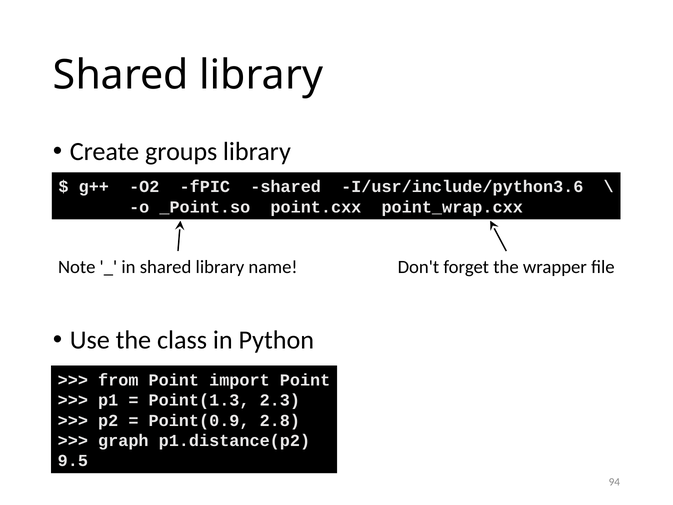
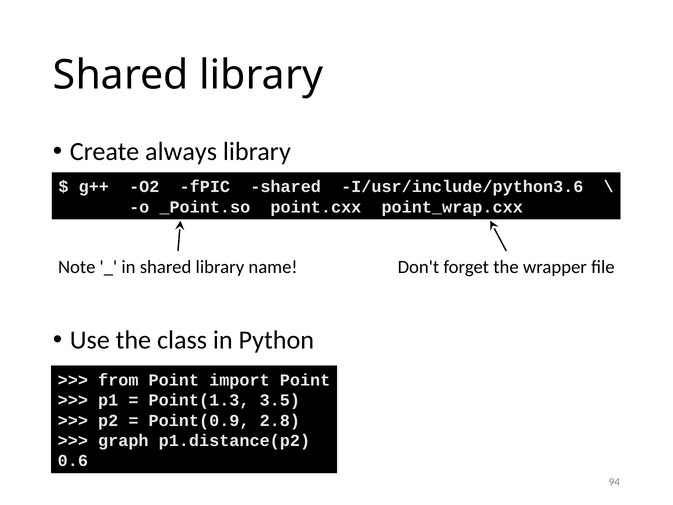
groups: groups -> always (181, 152)
2.3: 2.3 -> 3.5 (280, 400)
9.5: 9.5 -> 0.6 (73, 461)
